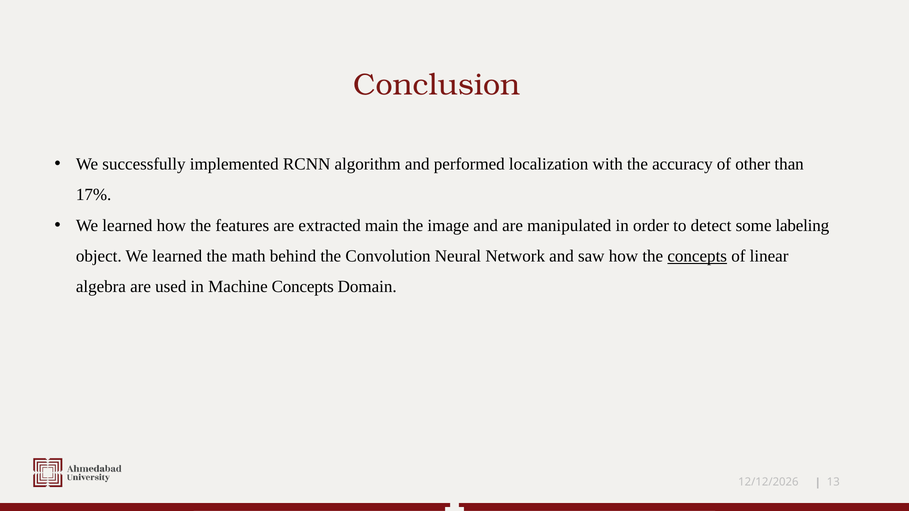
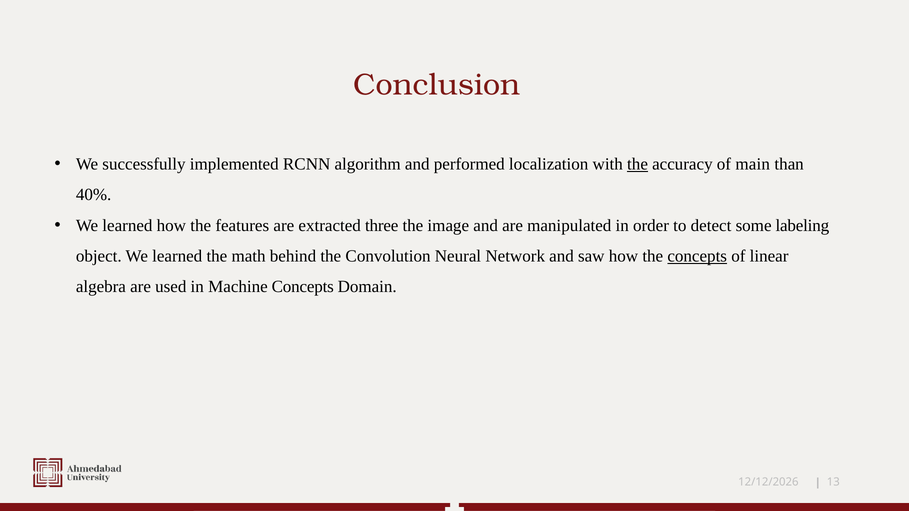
the underline: none -> present (638, 164)
other: other -> main (753, 164)
17%: 17% -> 40% (94, 195)
main: main -> three (382, 226)
